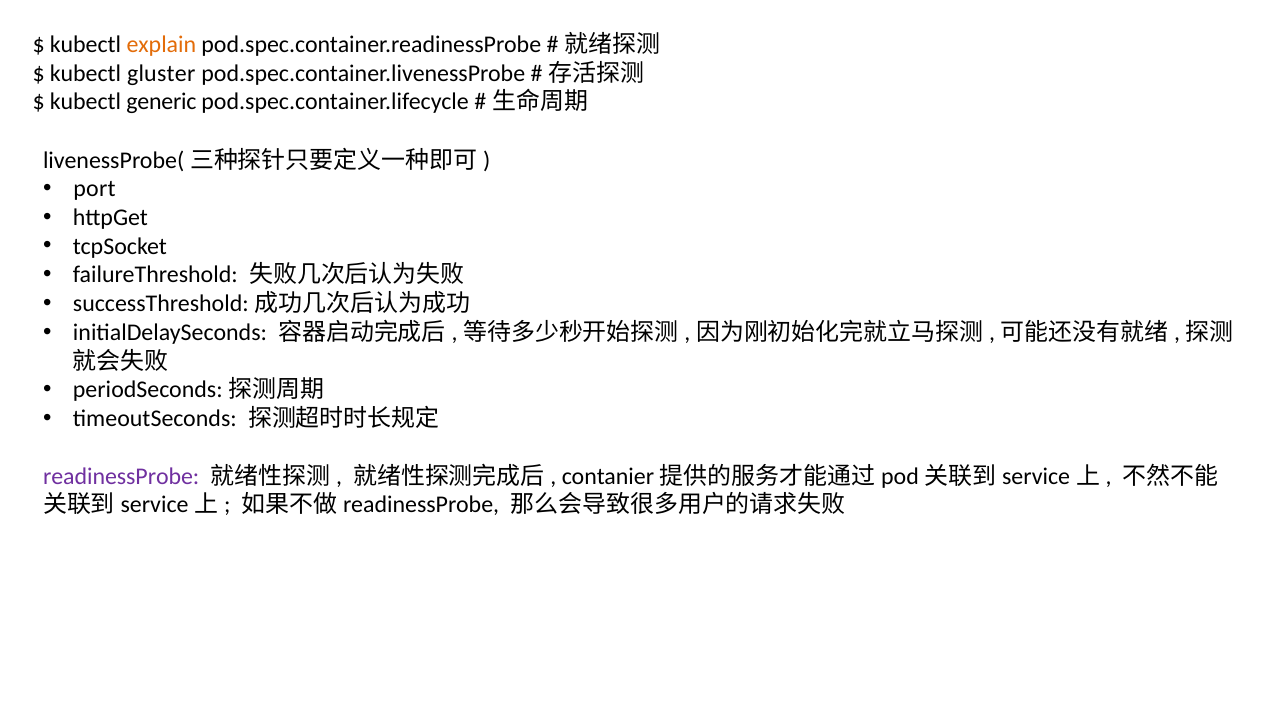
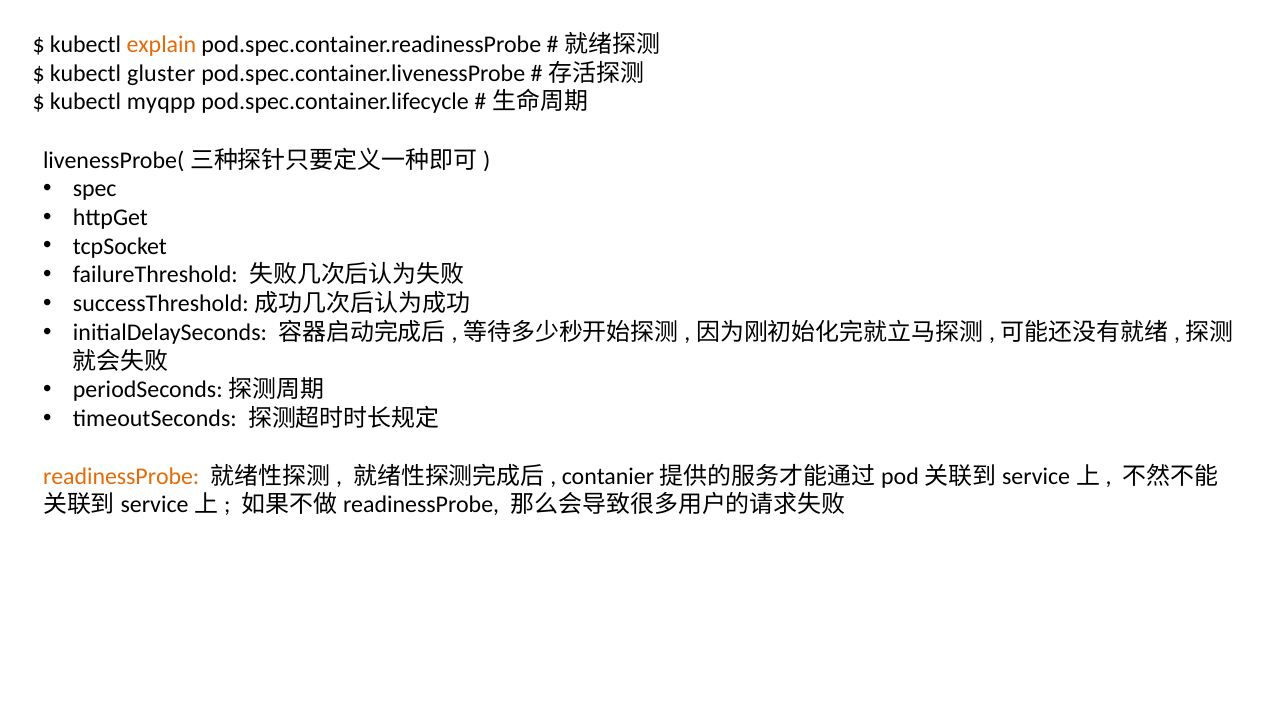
generic: generic -> myqpp (161, 102)
port: port -> spec (95, 189)
readinessProbe colour: purple -> orange (121, 476)
